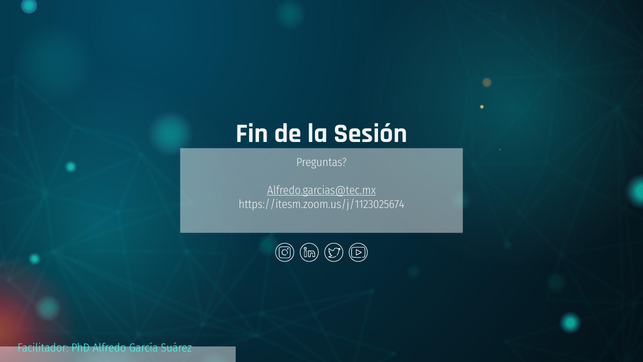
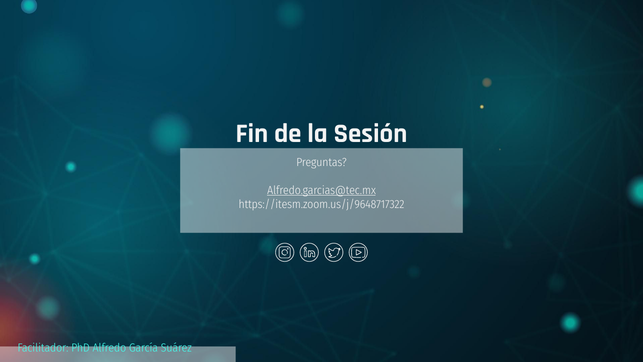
https://itesm.zoom.us/j/1123025674: https://itesm.zoom.us/j/1123025674 -> https://itesm.zoom.us/j/9648717322 (322, 204)
